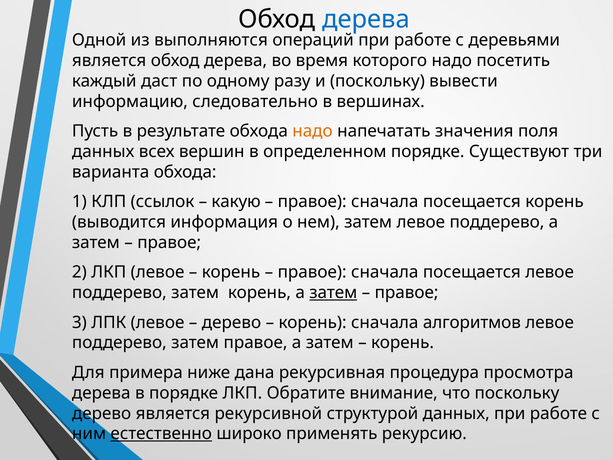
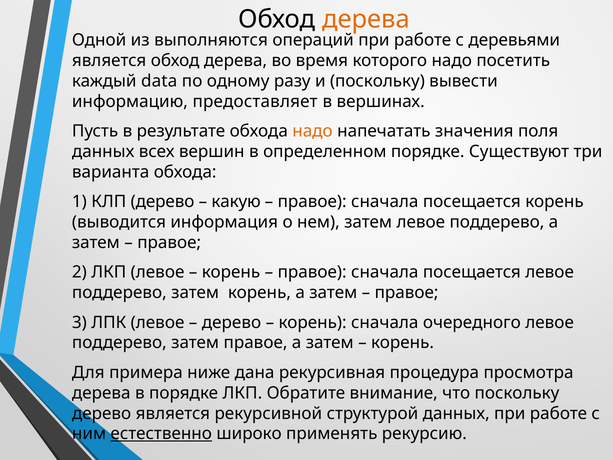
дерева colour: blue -> orange (366, 19)
даст: даст -> data (159, 81)
следовательно: следовательно -> предоставляет (255, 101)
КЛП ссылок: ссылок -> дерево (163, 202)
затем underline: present -> none (333, 293)
алгоритмов: алгоритмов -> очередного (472, 322)
